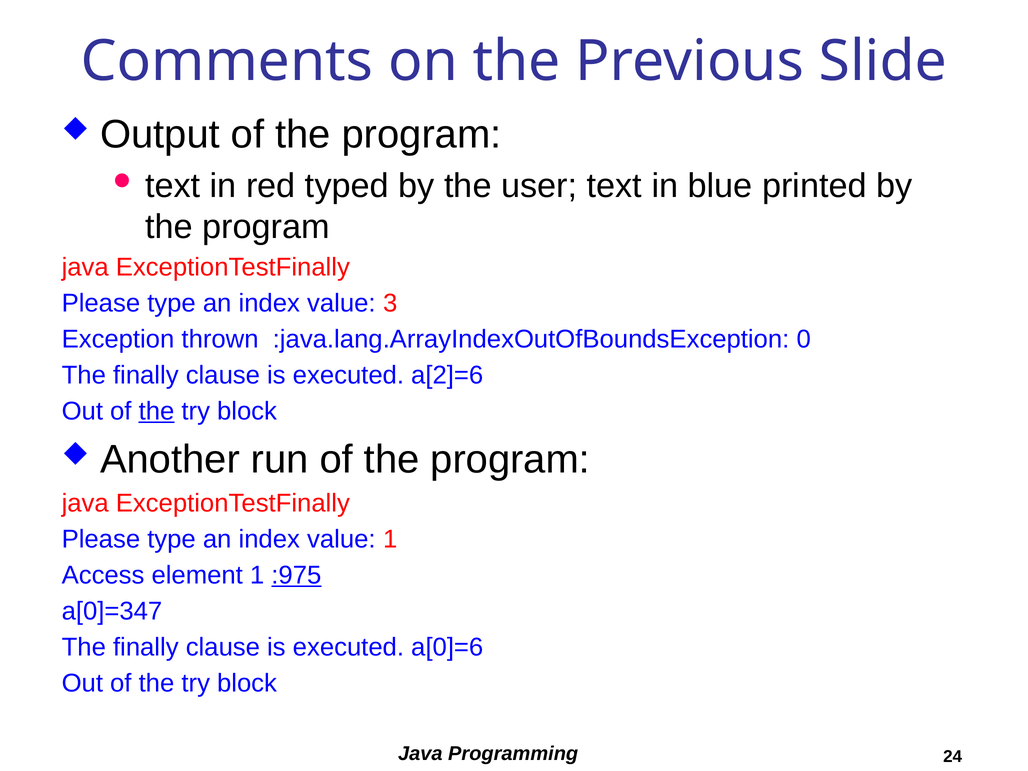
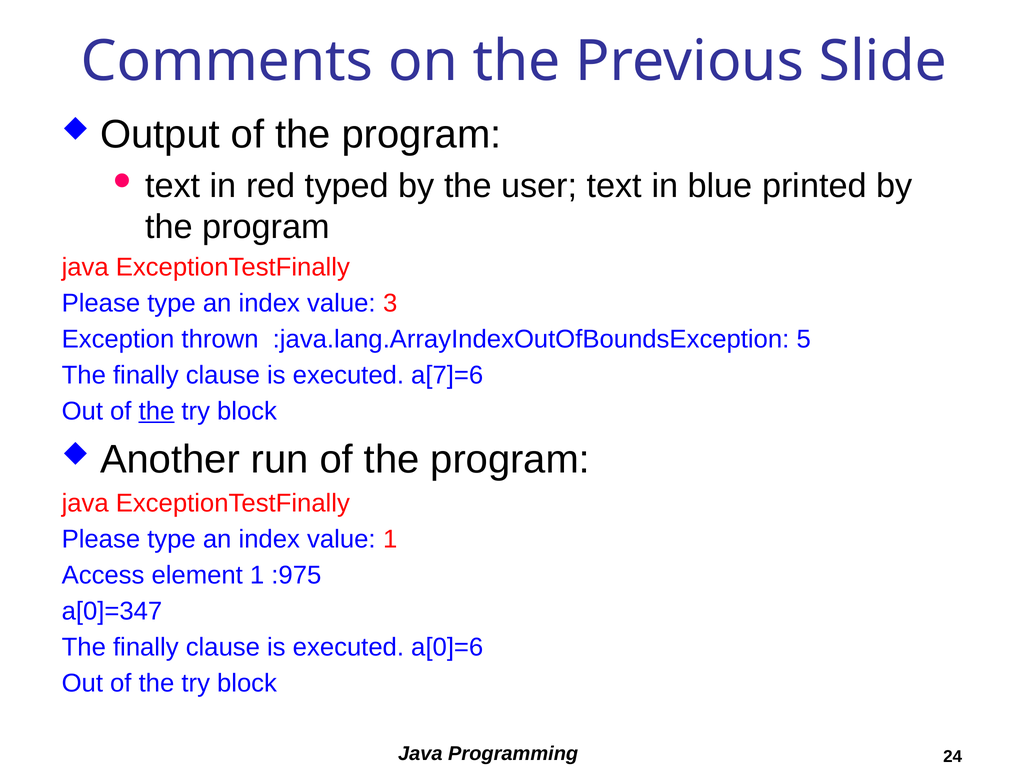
0: 0 -> 5 (804, 339)
a[2]=6: a[2]=6 -> a[7]=6 (447, 375)
:975 underline: present -> none (296, 575)
